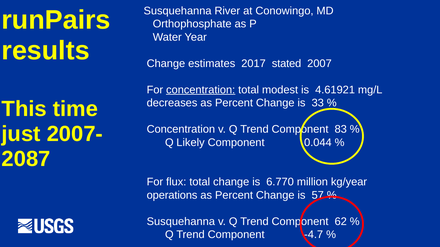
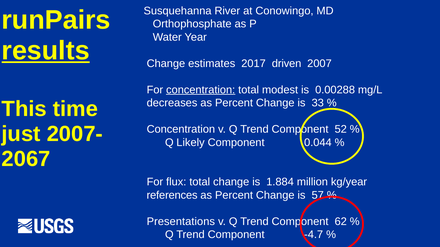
results underline: none -> present (46, 51)
stated: stated -> driven (287, 64)
4.61921: 4.61921 -> 0.00288 (335, 90)
83: 83 -> 52 (341, 130)
2087: 2087 -> 2067 (26, 159)
6.770: 6.770 -> 1.884 (280, 182)
operations: operations -> references (172, 196)
Susquehanna: Susquehanna -> Presentations (181, 222)
